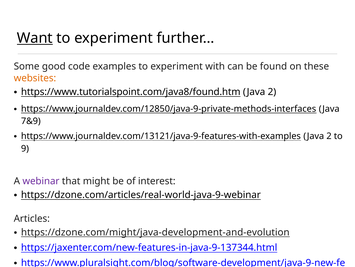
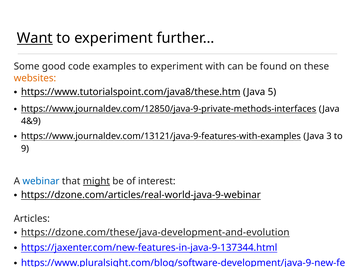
https://www.tutorialspoint.com/java8/found.htm: https://www.tutorialspoint.com/java8/found.htm -> https://www.tutorialspoint.com/java8/these.htm (131, 92)
2: 2 -> 5 (272, 92)
7&9: 7&9 -> 4&9 (31, 121)
https://www.journaldev.com/13121/java-9-features-with-examples Java 2: 2 -> 3 (329, 136)
webinar colour: purple -> blue (41, 181)
might underline: none -> present (96, 181)
https://dzone.com/might/java-development-and-evolution: https://dzone.com/might/java-development-and-evolution -> https://dzone.com/these/java-development-and-evolution (155, 232)
